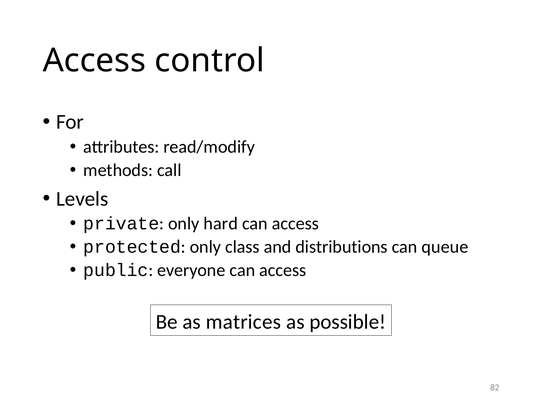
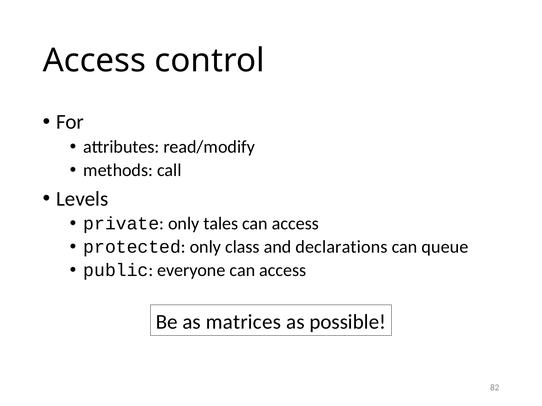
hard: hard -> tales (221, 224)
distributions: distributions -> declarations (342, 247)
